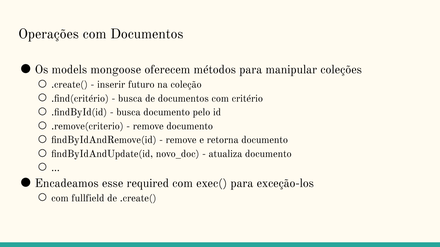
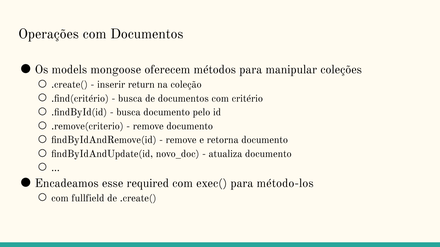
futuro: futuro -> return (141, 85)
exceção-los: exceção-los -> método-los (285, 184)
